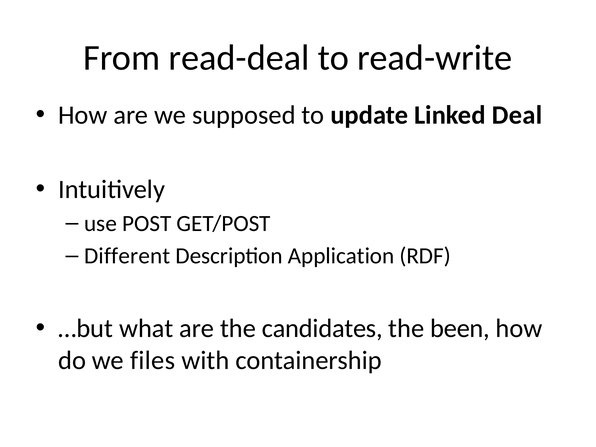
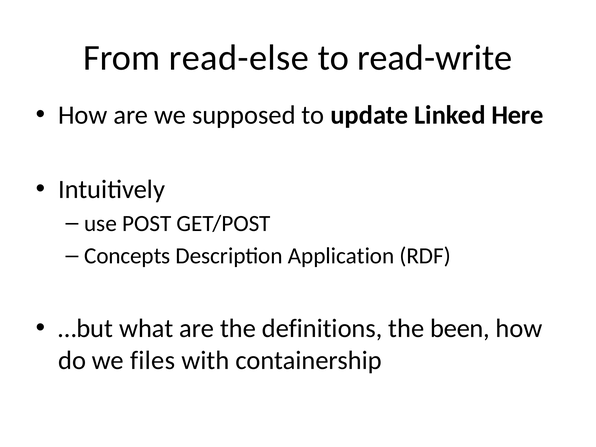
read-deal: read-deal -> read-else (239, 58)
Deal: Deal -> Here (517, 115)
Different: Different -> Concepts (127, 256)
candidates: candidates -> definitions (322, 328)
